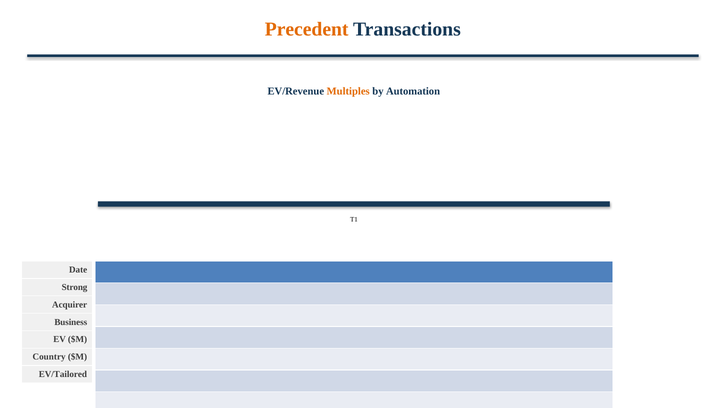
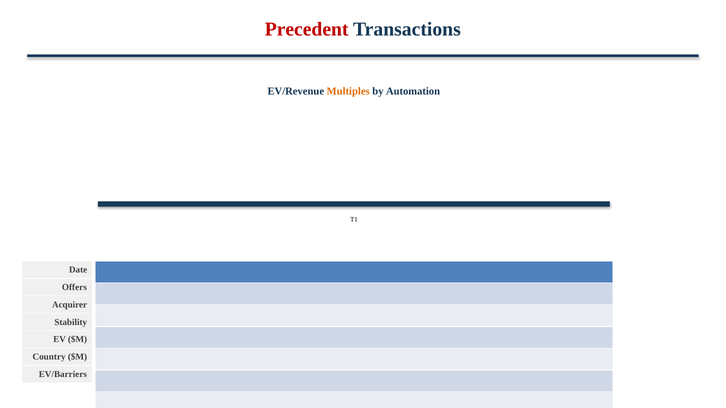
Precedent colour: orange -> red (307, 29)
Strong: Strong -> Offers (74, 288)
Business: Business -> Stability (71, 322)
EV/Tailored: EV/Tailored -> EV/Barriers (63, 375)
